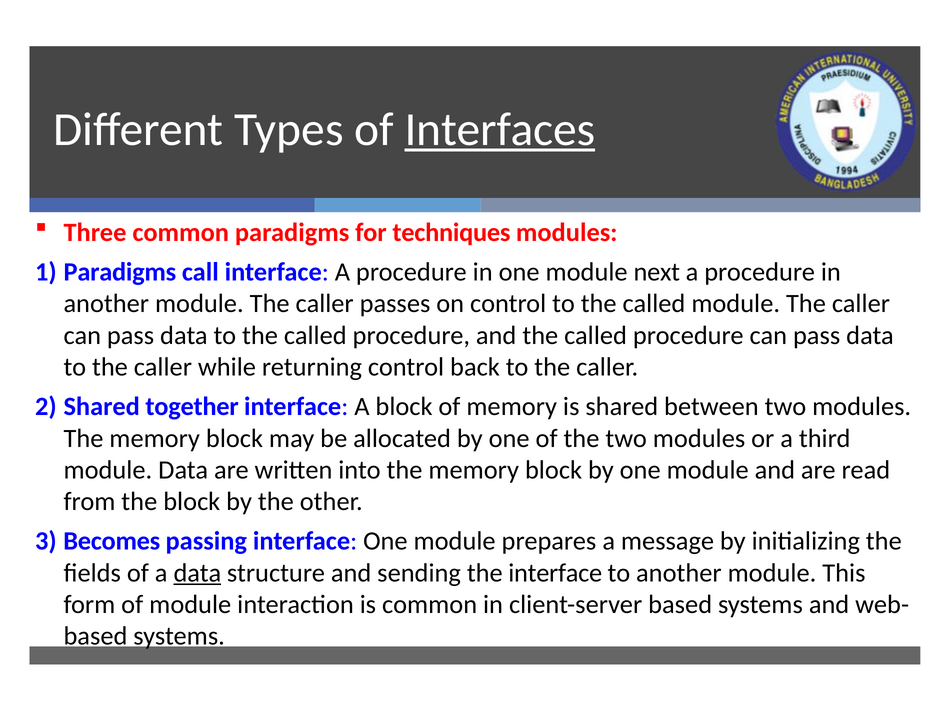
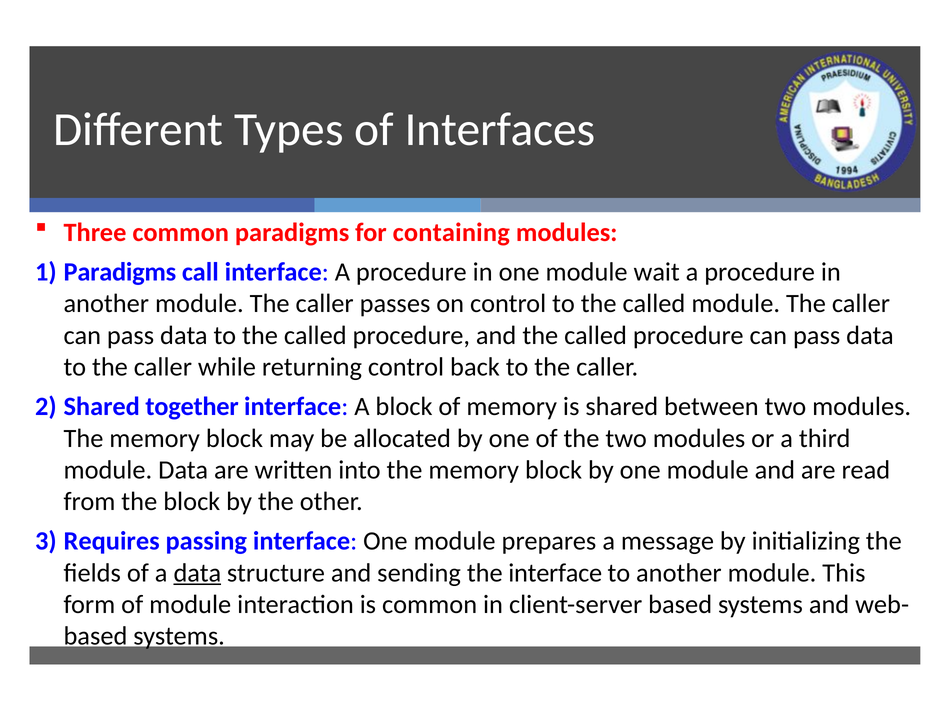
Interfaces underline: present -> none (500, 130)
techniques: techniques -> containing (451, 233)
next: next -> wait (657, 272)
Becomes: Becomes -> Requires (112, 542)
